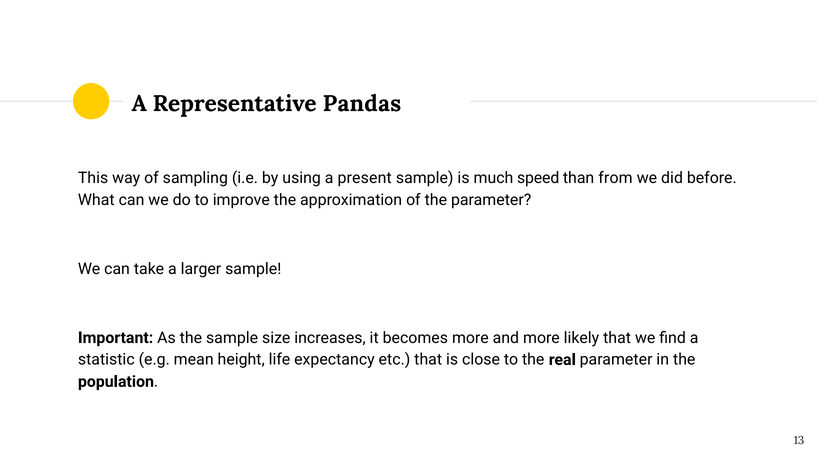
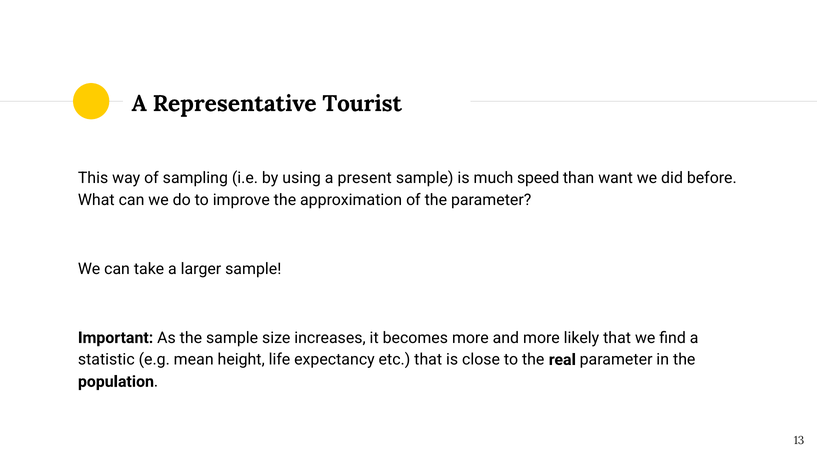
Pandas: Pandas -> Tourist (362, 103)
from: from -> want (616, 178)
